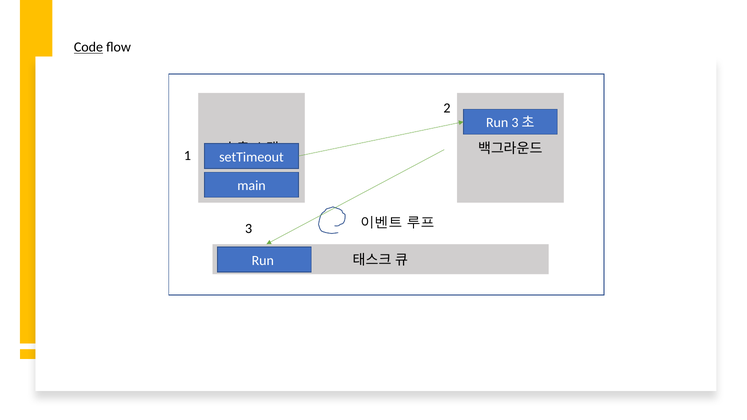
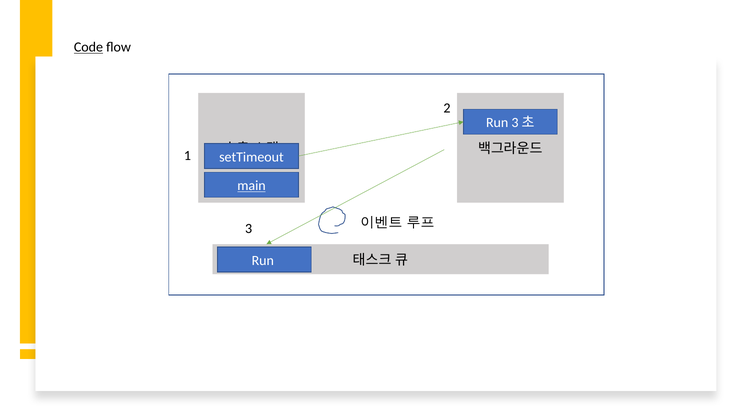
main underline: none -> present (252, 186)
